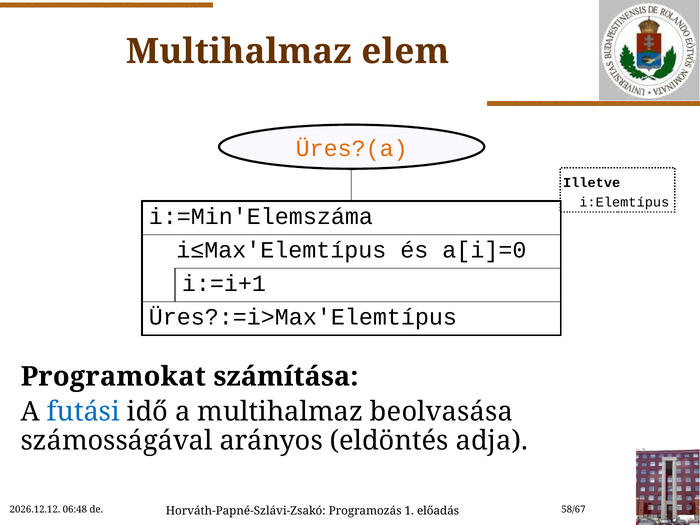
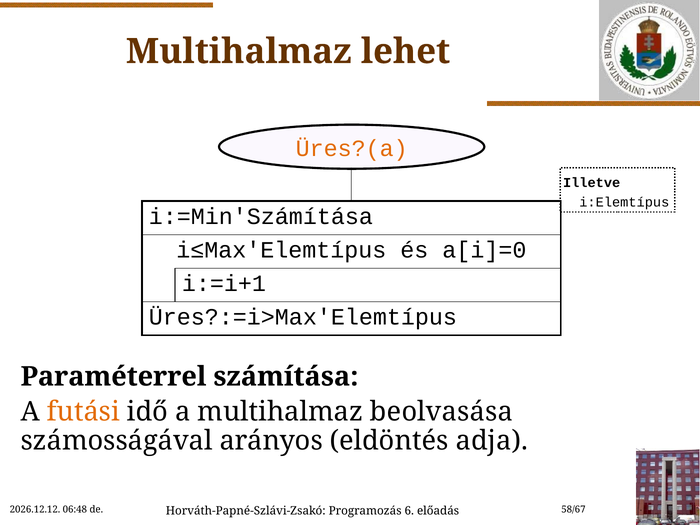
elem: elem -> lehet (406, 52)
i:=Min'Elemszáma: i:=Min'Elemszáma -> i:=Min'Számítása (261, 216)
Programokat: Programokat -> Paraméterrel (113, 377)
futási colour: blue -> orange (83, 412)
1: 1 -> 6 (409, 511)
